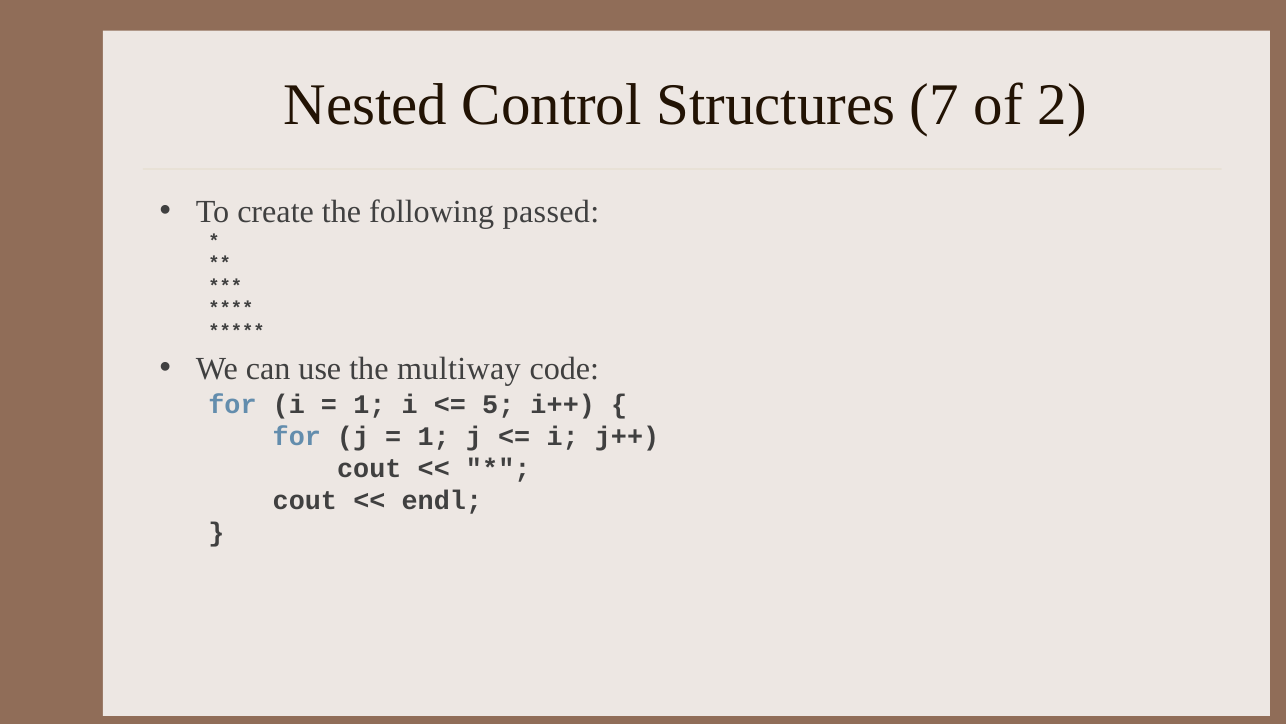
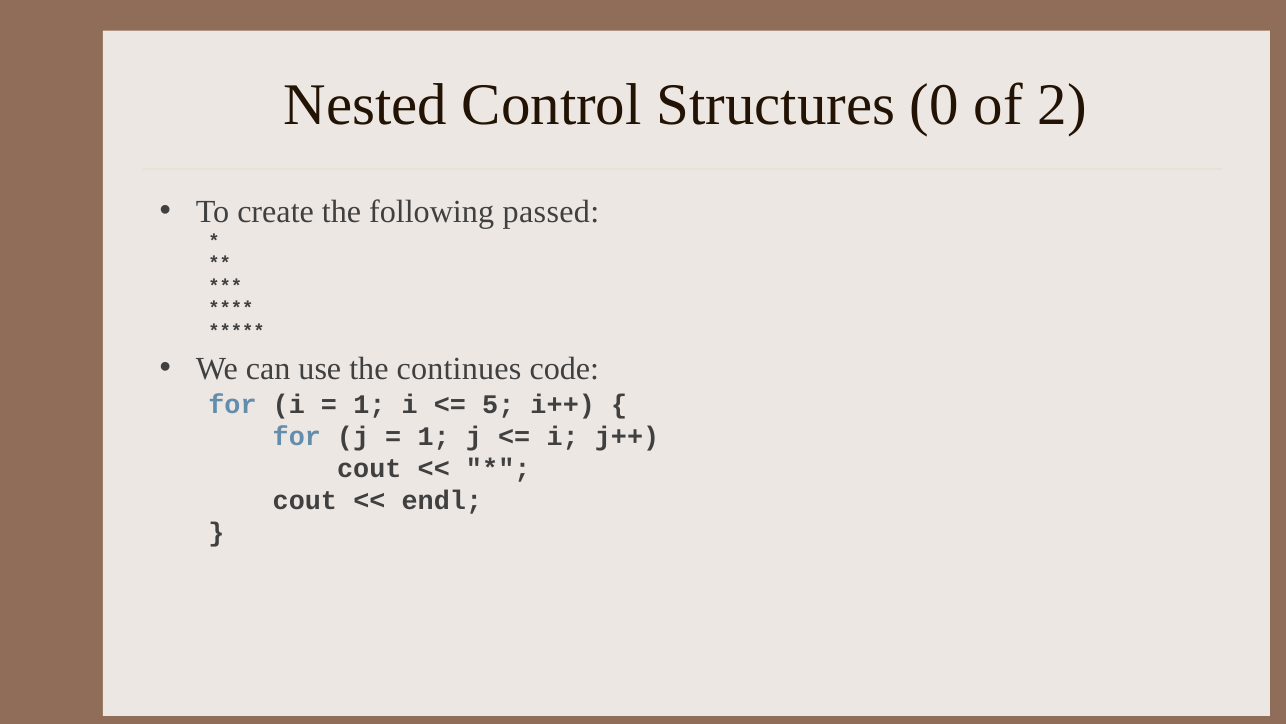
7: 7 -> 0 (934, 105)
multiway: multiway -> continues (459, 369)
